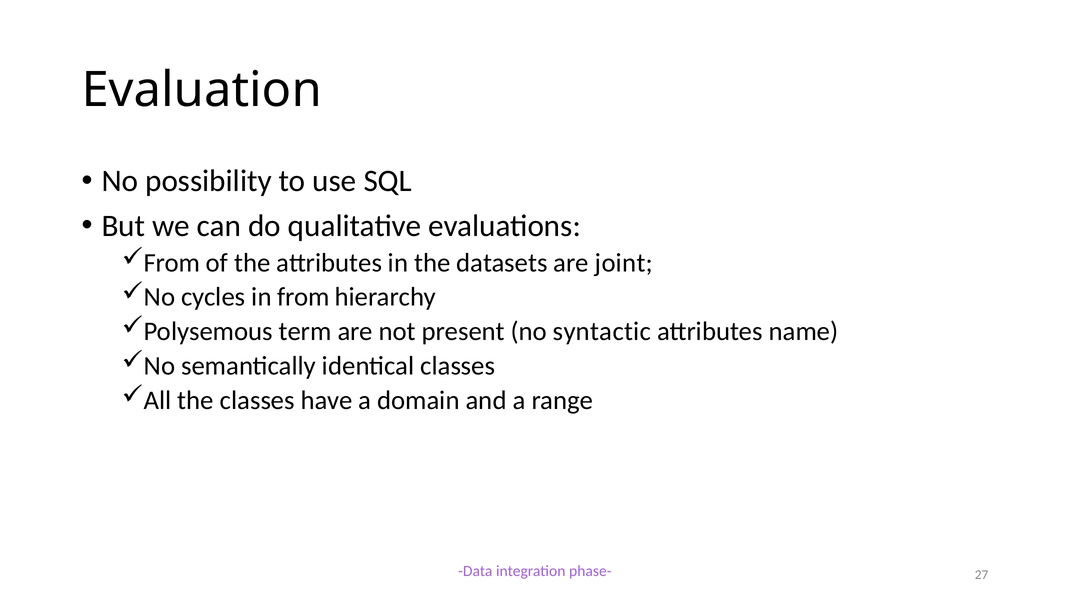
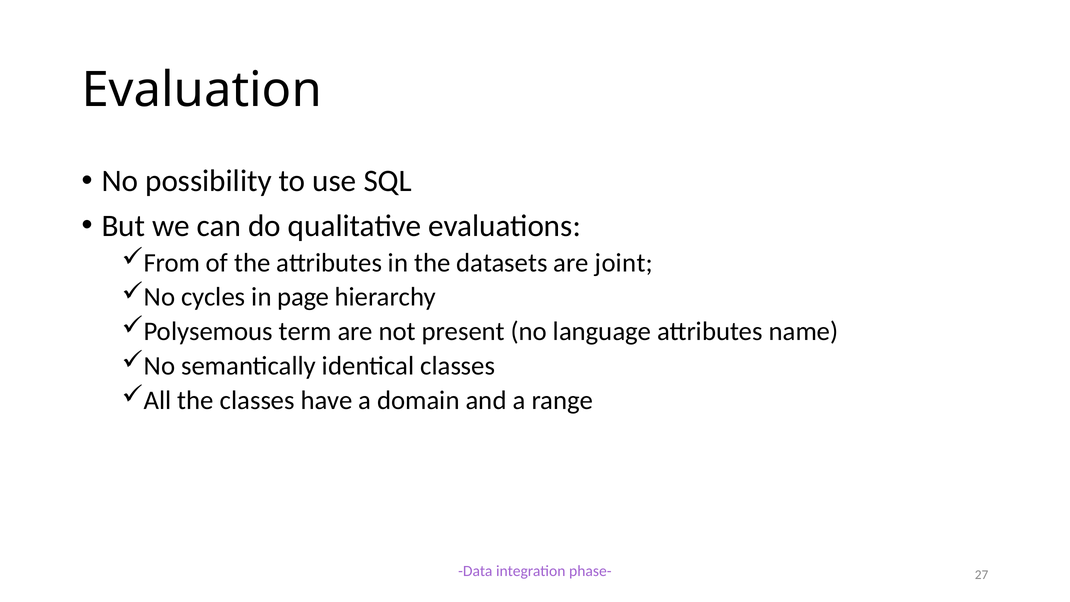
in from: from -> page (303, 297)
syntactic: syntactic -> language (602, 332)
